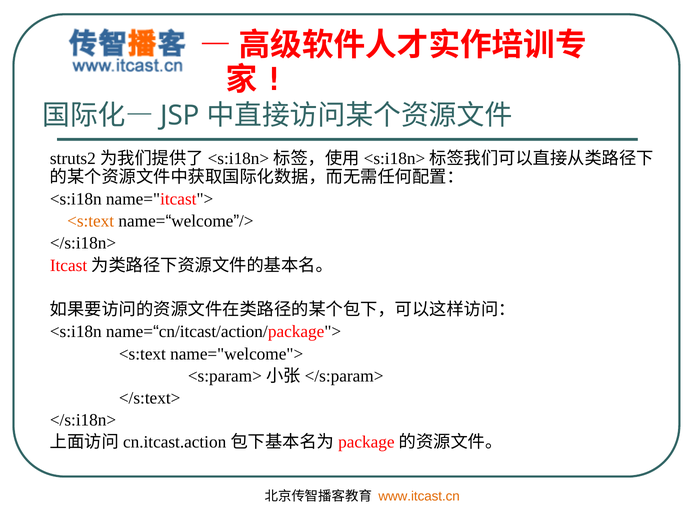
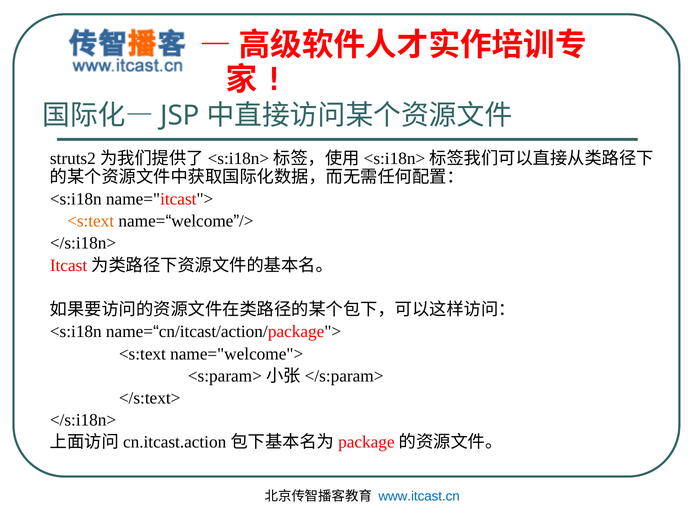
www.itcast.cn colour: orange -> blue (419, 496)
